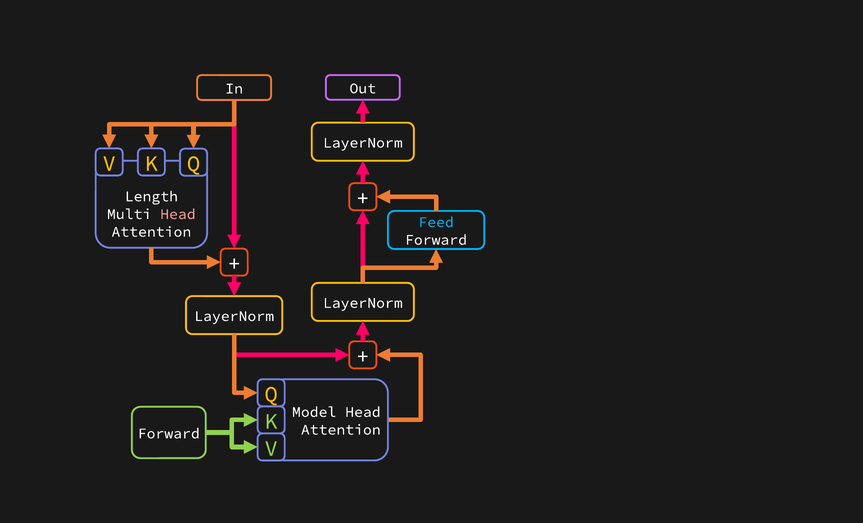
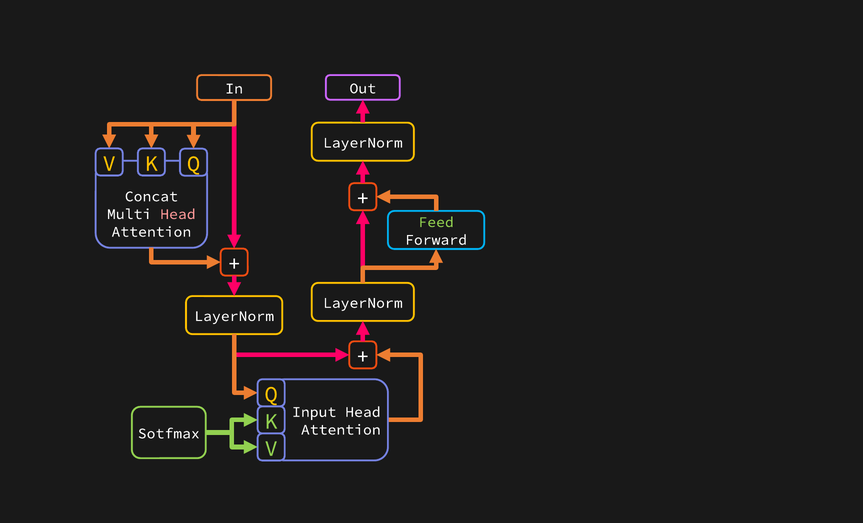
Length: Length -> Concat (151, 196)
Feed colour: light blue -> light green (436, 222)
Model: Model -> Input (314, 412)
Forward: Forward -> Sotfmax (169, 434)
